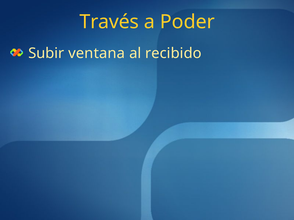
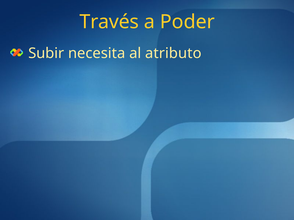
ventana: ventana -> necesita (97, 53)
recibido: recibido -> atributo (173, 53)
